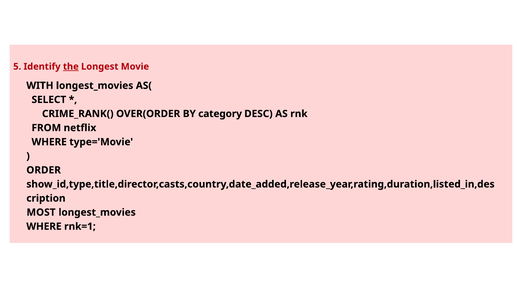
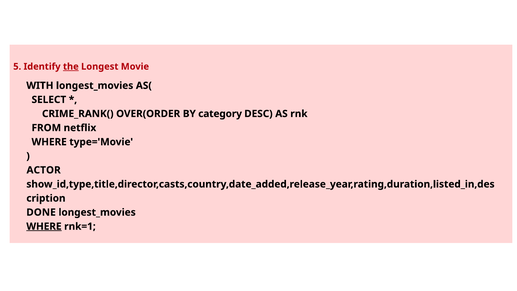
ORDER: ORDER -> ACTOR (44, 170)
MOST: MOST -> DONE (41, 212)
WHERE underline: none -> present (44, 226)
